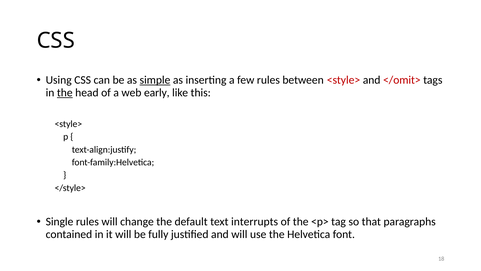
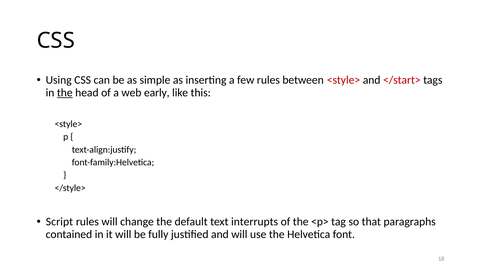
simple underline: present -> none (155, 80)
</omit>: </omit> -> </start> (402, 80)
Single: Single -> Script (59, 221)
